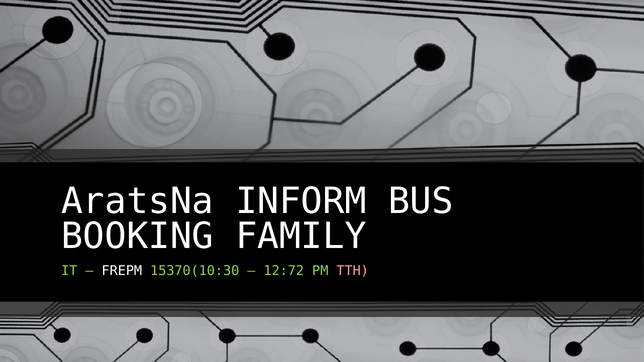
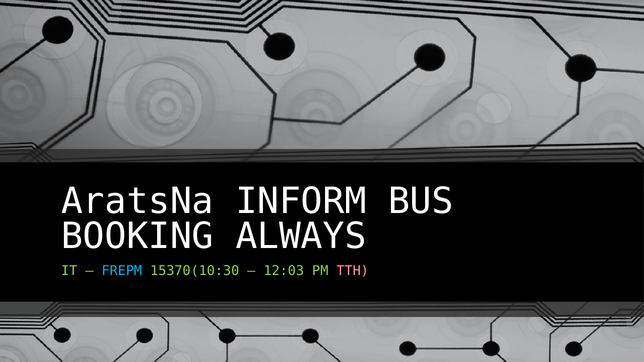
FAMILY: FAMILY -> ALWAYS (301, 236)
FREPM colour: white -> light blue (122, 271)
12:72: 12:72 -> 12:03 (284, 271)
